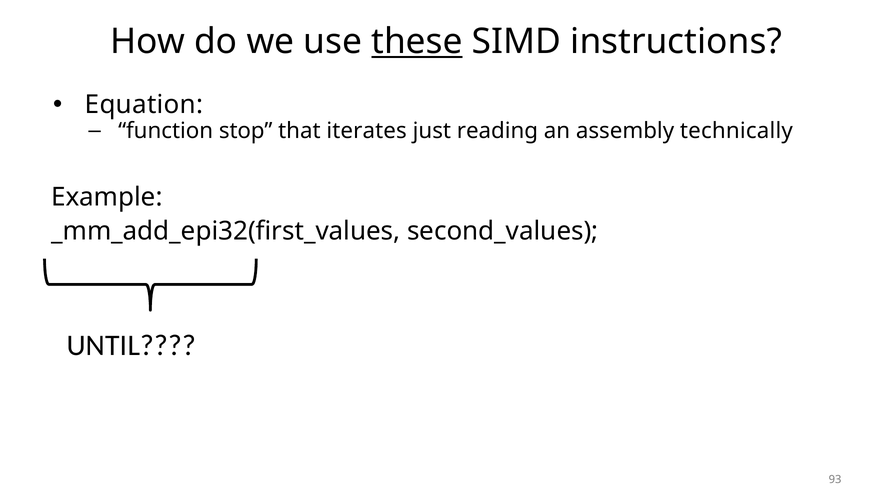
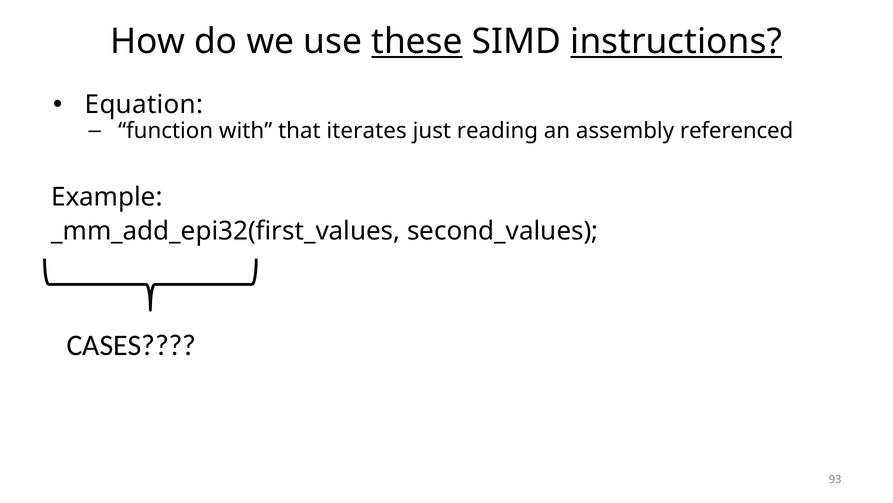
instructions underline: none -> present (676, 42)
stop: stop -> with (246, 130)
technically: technically -> referenced (737, 130)
UNTIL: UNTIL -> CASES (131, 345)
